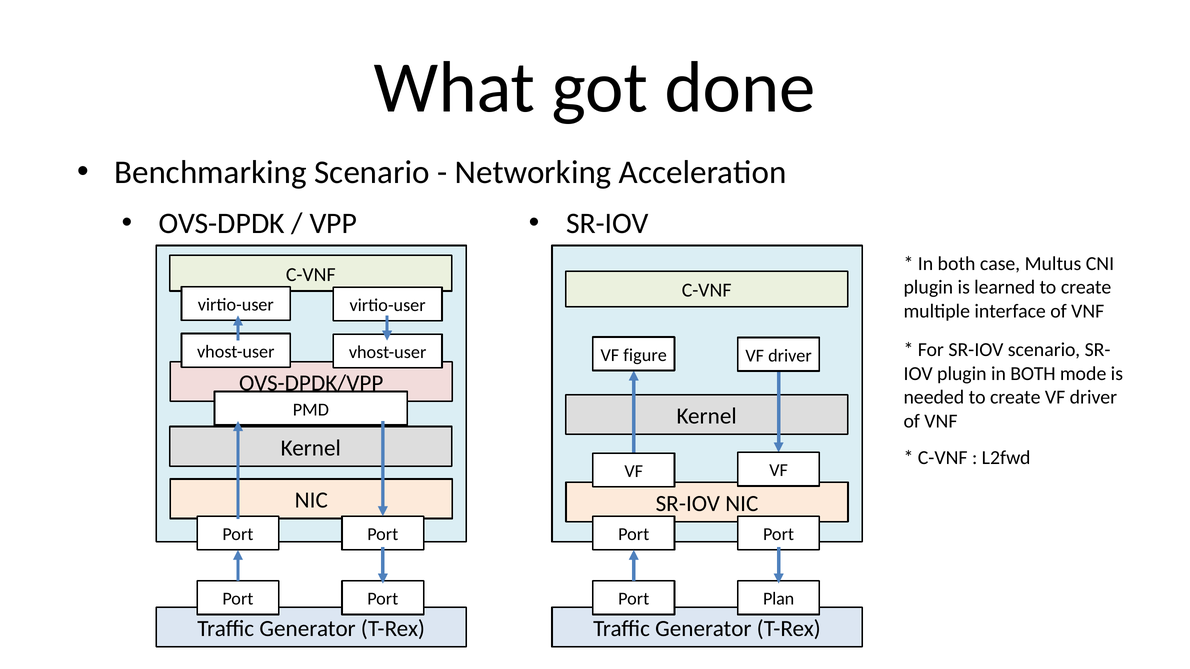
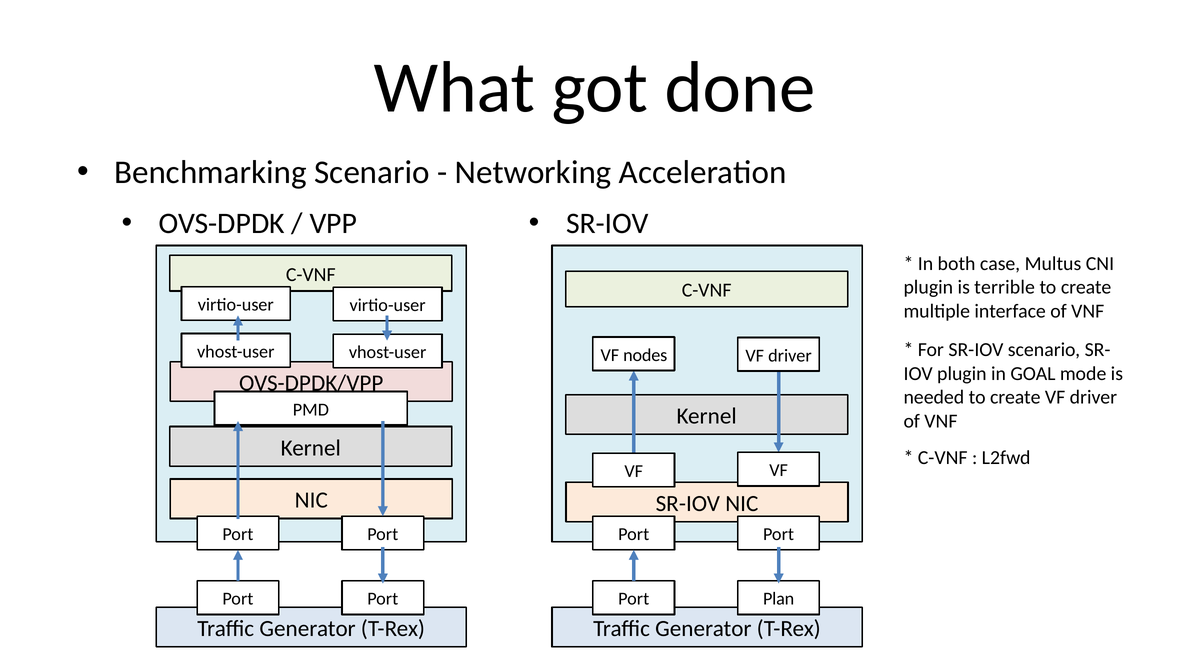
learned: learned -> terrible (1005, 288)
figure: figure -> nodes (645, 355)
plugin in BOTH: BOTH -> GOAL (1033, 374)
